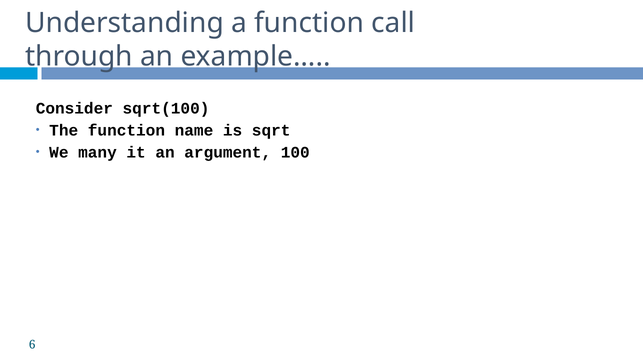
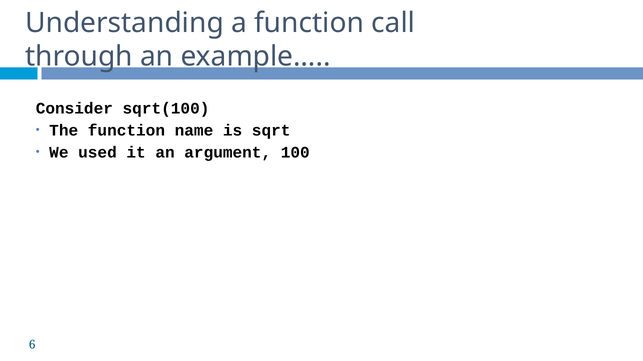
many: many -> used (97, 153)
